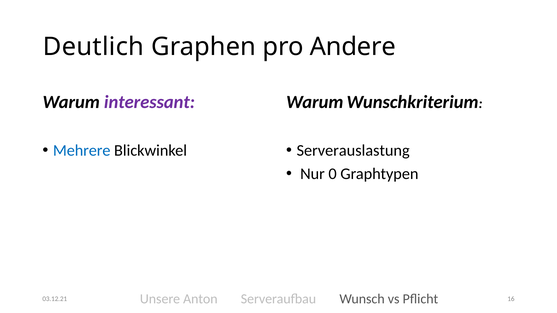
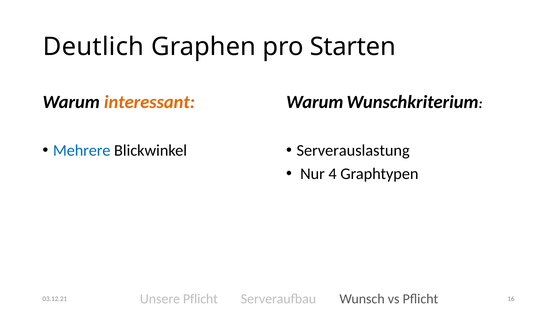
Andere: Andere -> Starten (353, 47)
interessant colour: purple -> orange (149, 102)
0: 0 -> 4 (333, 174)
Unsere Anton: Anton -> Pflicht (200, 299)
